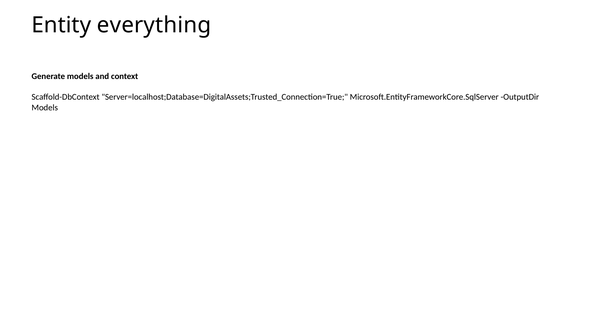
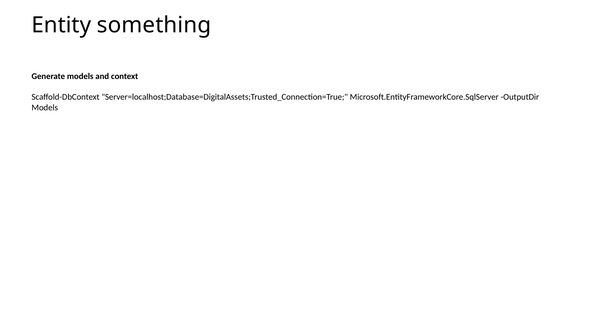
everything: everything -> something (154, 25)
